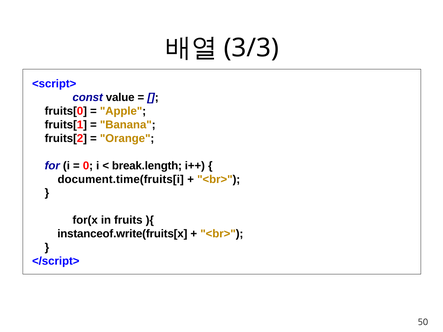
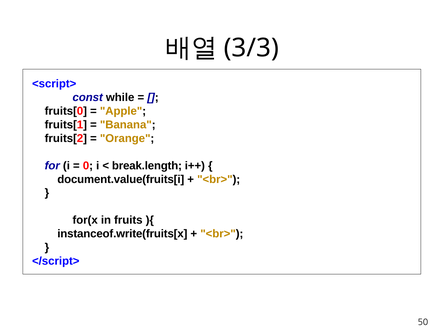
value: value -> while (120, 98)
document.time(fruits[i: document.time(fruits[i -> document.value(fruits[i (121, 179)
